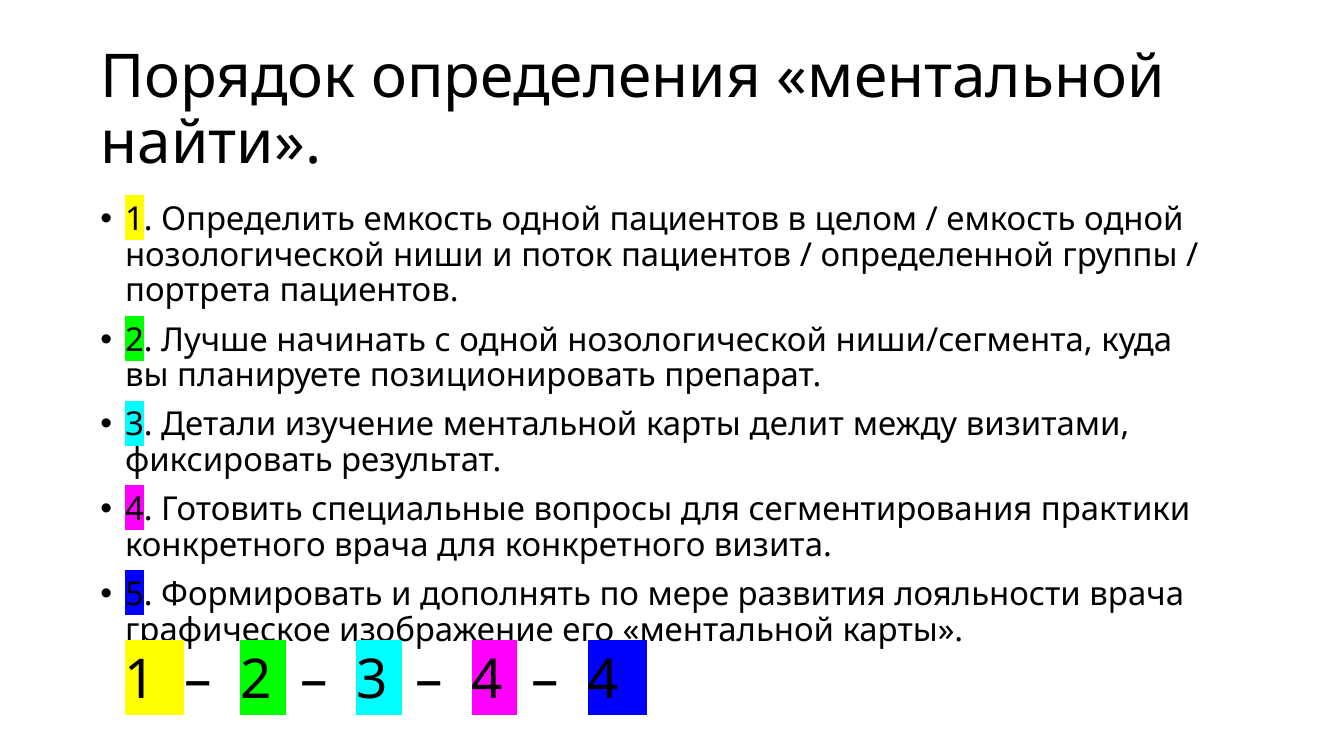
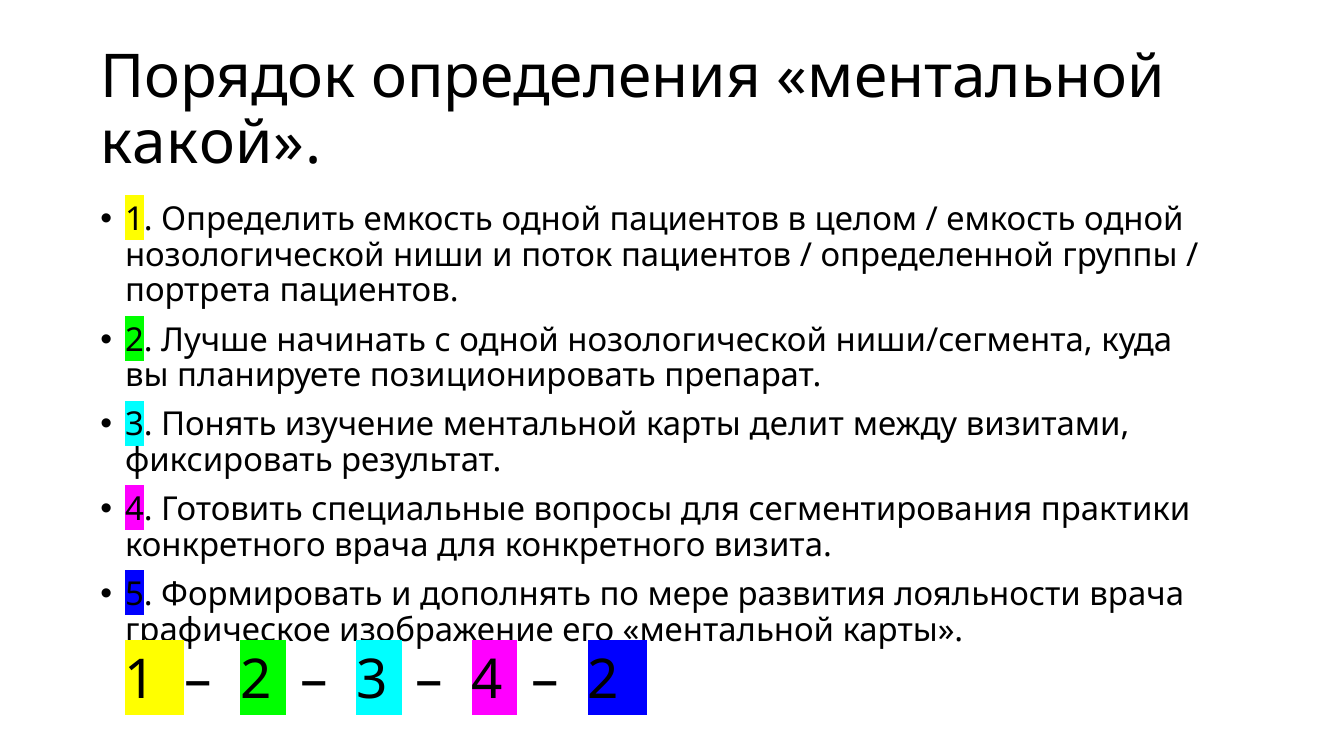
найти: найти -> какой (211, 143)
Детали: Детали -> Понять (219, 425)
4: 4 -> 2 (603, 681)
